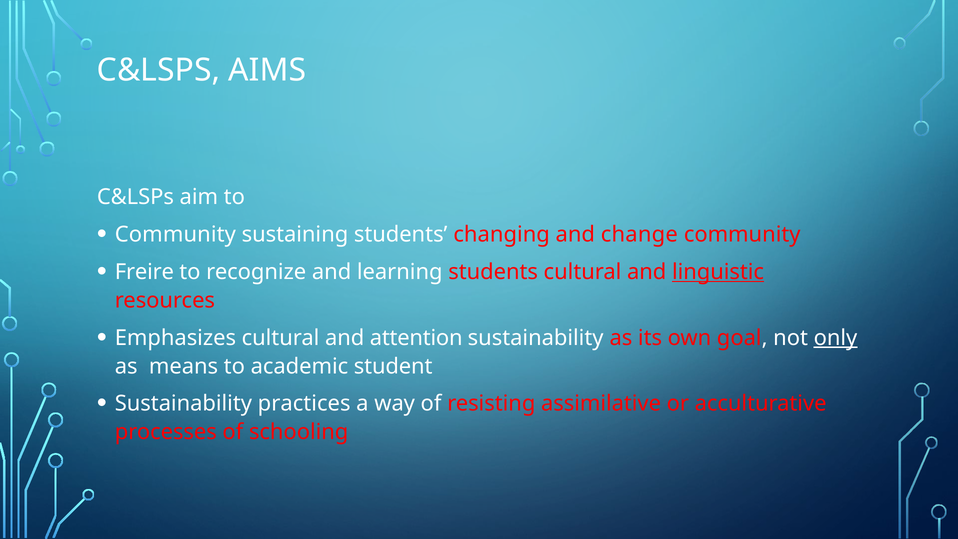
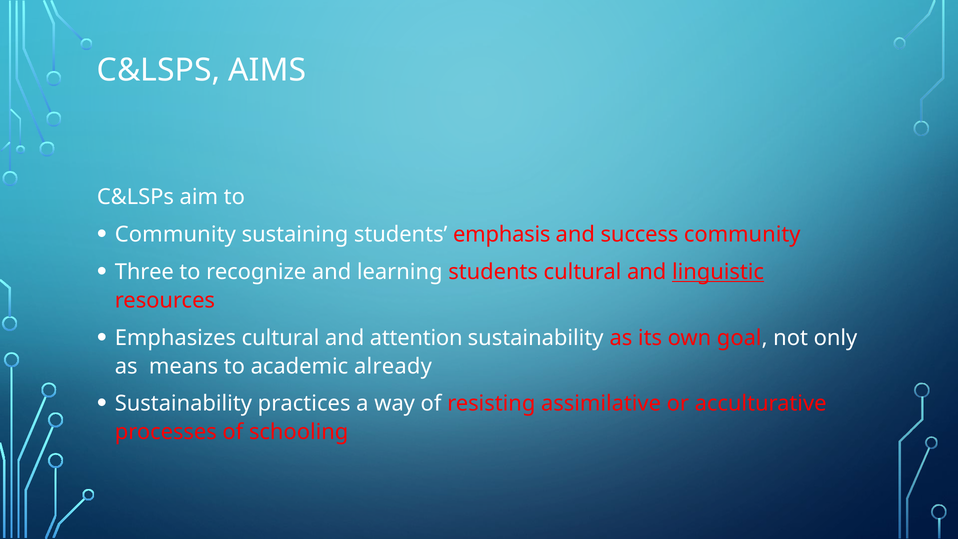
changing: changing -> emphasis (502, 235)
change: change -> success (639, 235)
Freire: Freire -> Three (144, 272)
only underline: present -> none (835, 338)
student: student -> already (393, 366)
